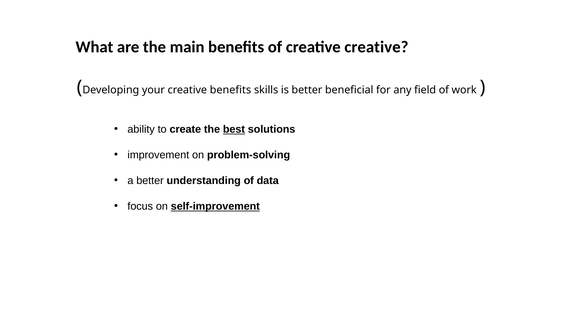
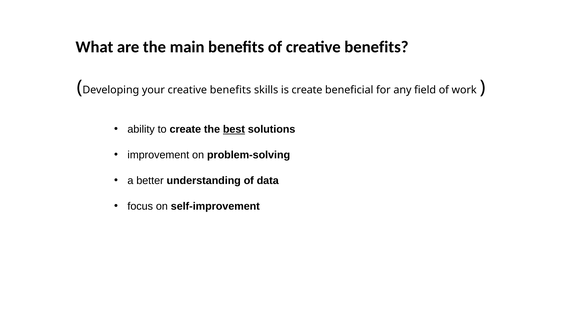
of creative creative: creative -> benefits (376, 47)
is better: better -> create (307, 90)
self-improvement underline: present -> none (215, 206)
